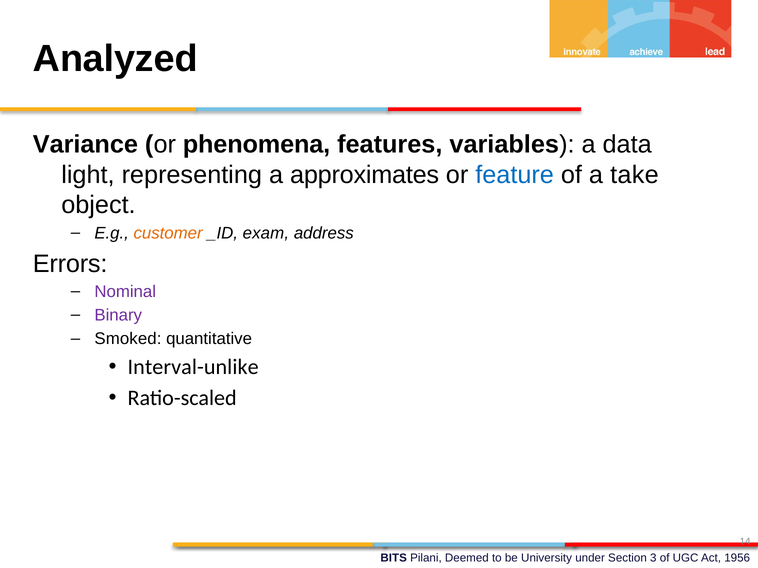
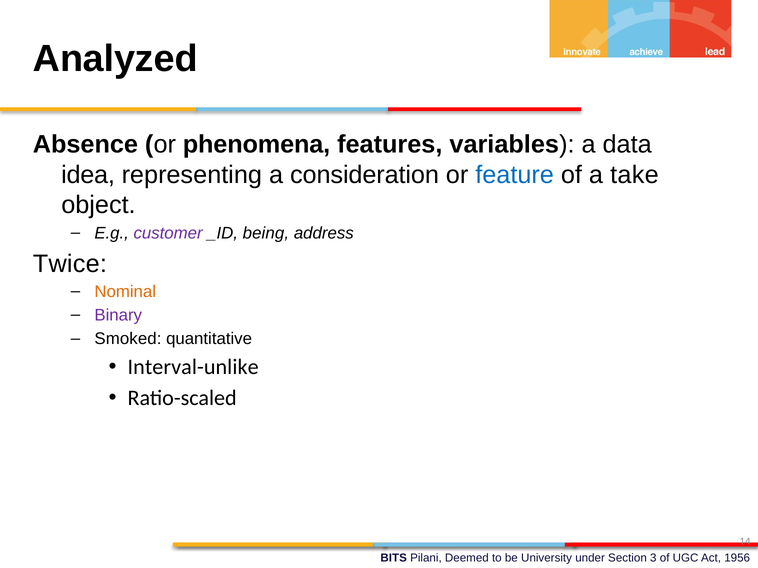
Variance: Variance -> Absence (85, 145)
light: light -> idea (88, 175)
approximates: approximates -> consideration (365, 175)
customer colour: orange -> purple (168, 233)
exam: exam -> being (266, 233)
Errors: Errors -> Twice (70, 264)
Nominal colour: purple -> orange (125, 292)
